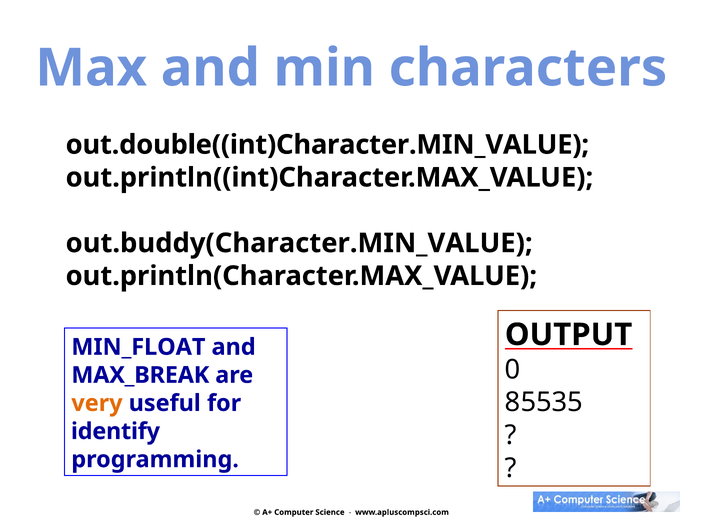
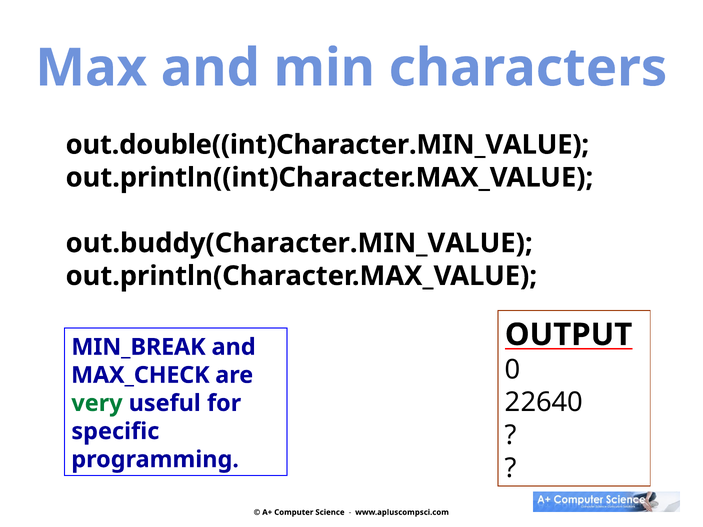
MIN_FLOAT: MIN_FLOAT -> MIN_BREAK (138, 347)
MAX_BREAK: MAX_BREAK -> MAX_CHECK (140, 375)
85535: 85535 -> 22640 (544, 403)
very colour: orange -> green (97, 403)
identify: identify -> specific (115, 432)
